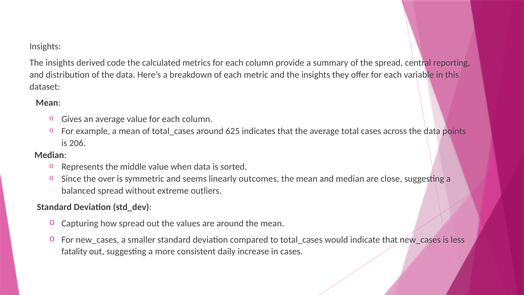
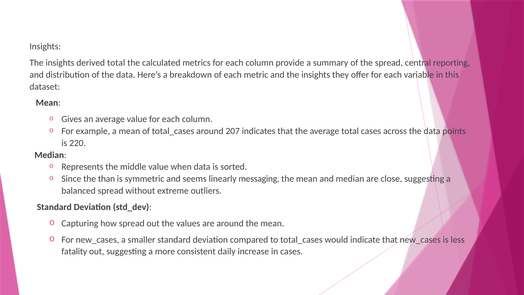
derived code: code -> total (116, 63)
625: 625 -> 207 (233, 131)
206: 206 -> 220 (78, 143)
over: over -> than (107, 179)
outcomes: outcomes -> messaging (259, 179)
